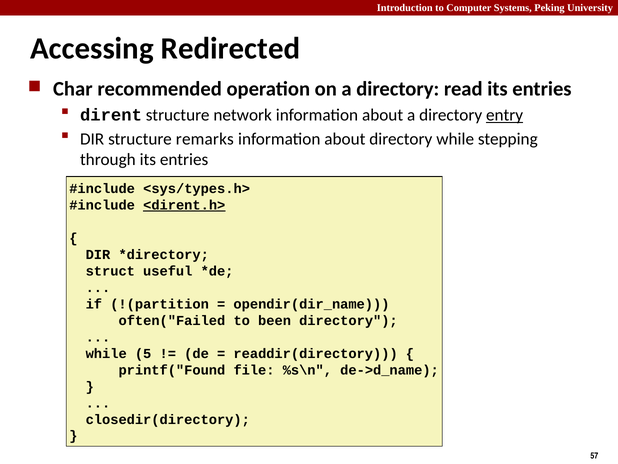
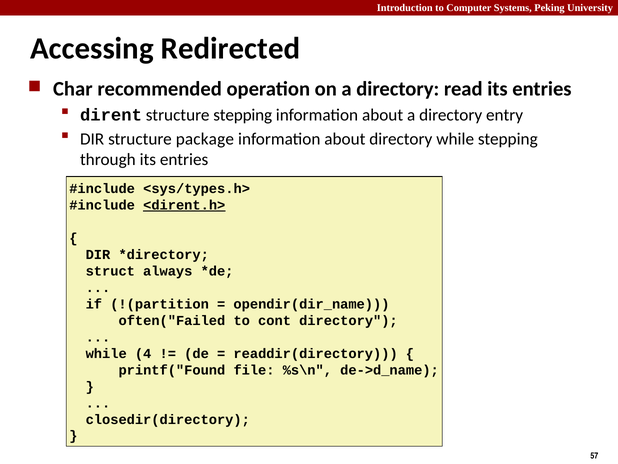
structure network: network -> stepping (243, 115)
entry underline: present -> none (505, 115)
remarks: remarks -> package (205, 139)
useful: useful -> always (168, 271)
been: been -> cont (275, 320)
5: 5 -> 4 (143, 353)
